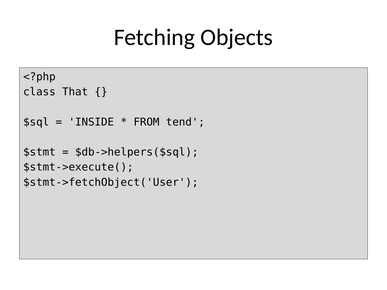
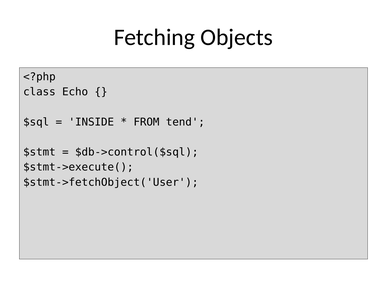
That: That -> Echo (75, 92)
$db->helpers($sql: $db->helpers($sql -> $db->control($sql (137, 152)
